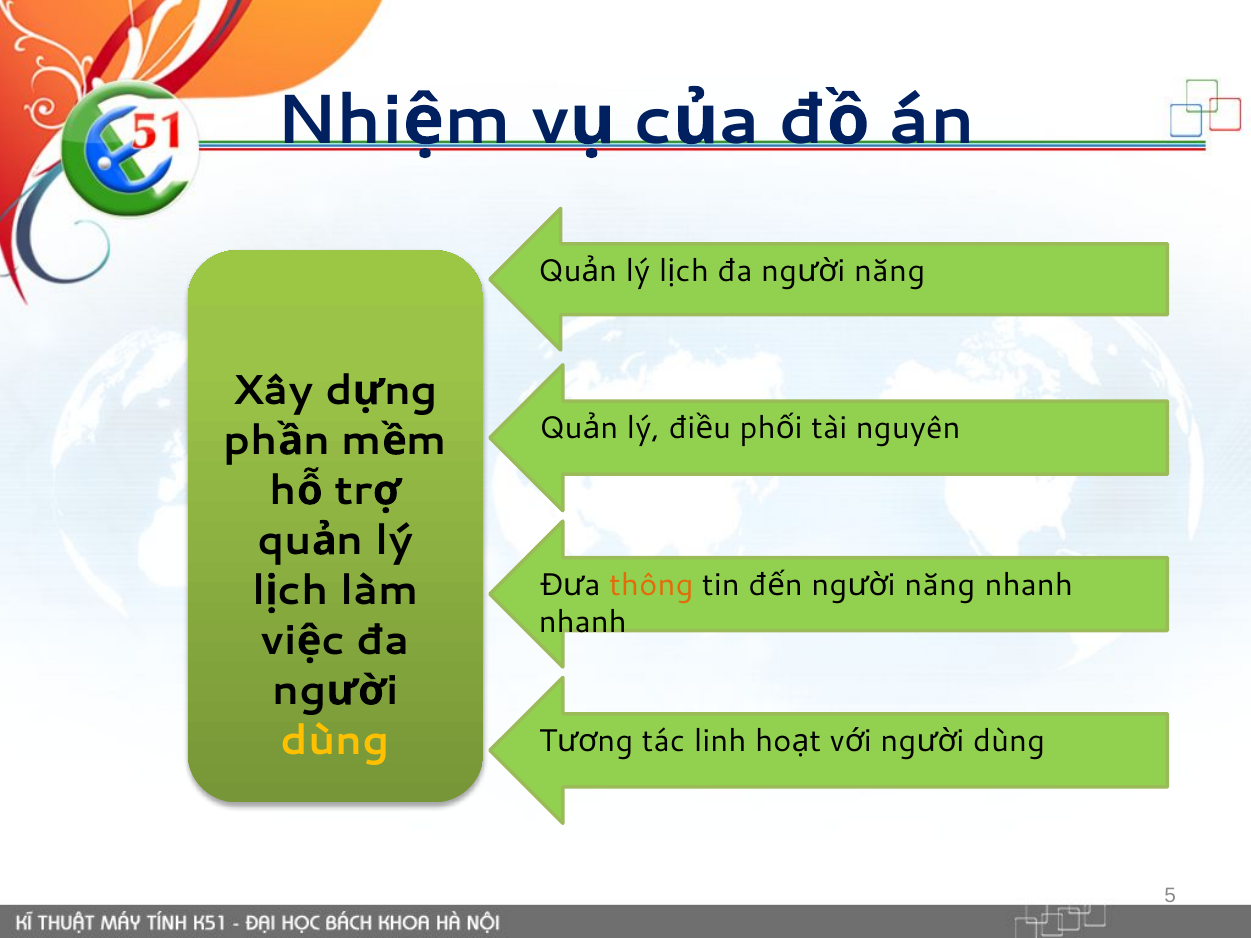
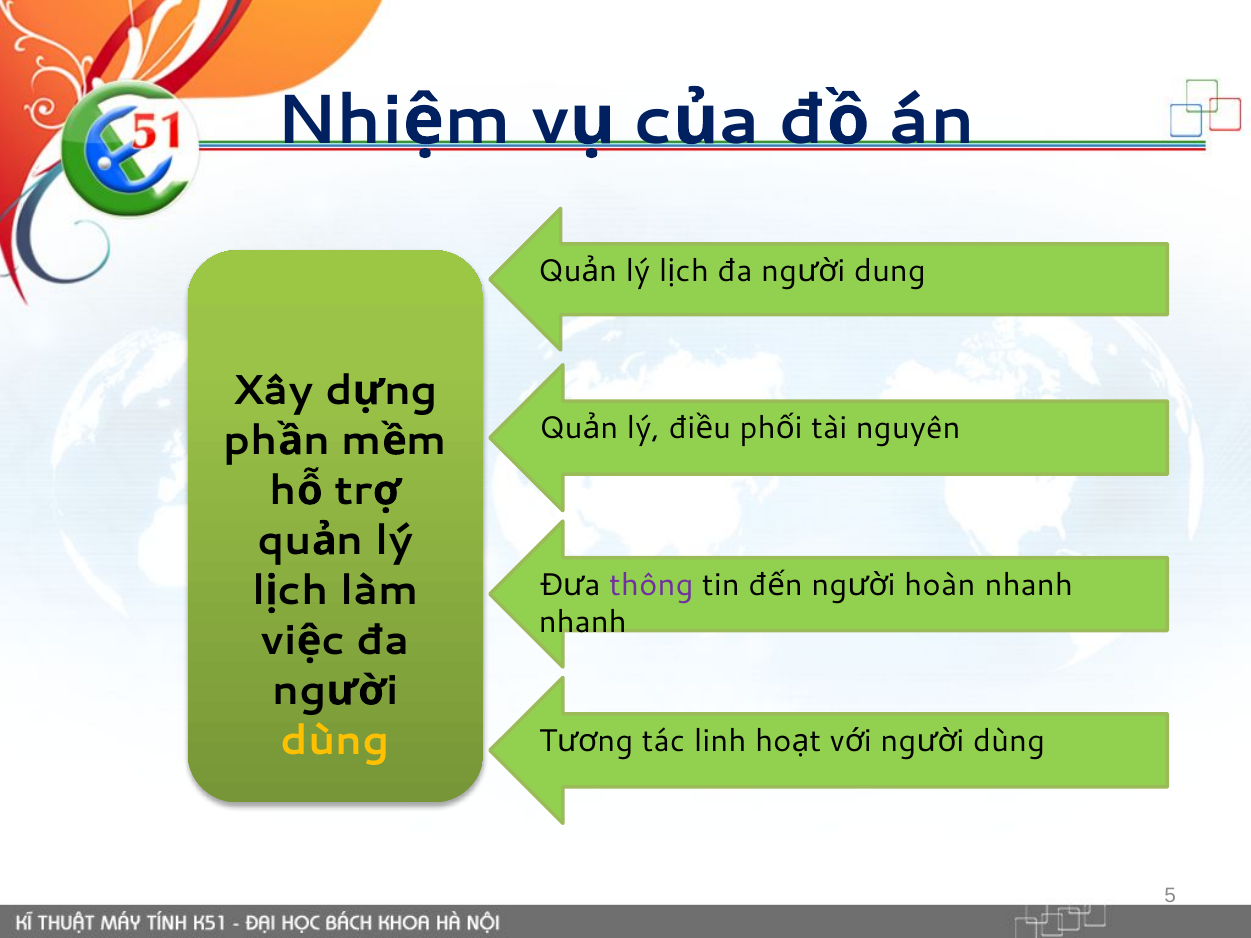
năng: năng -> dung (890, 271)
thông colour: orange -> purple (651, 585)
năng: năng -> hoàn (940, 585)
